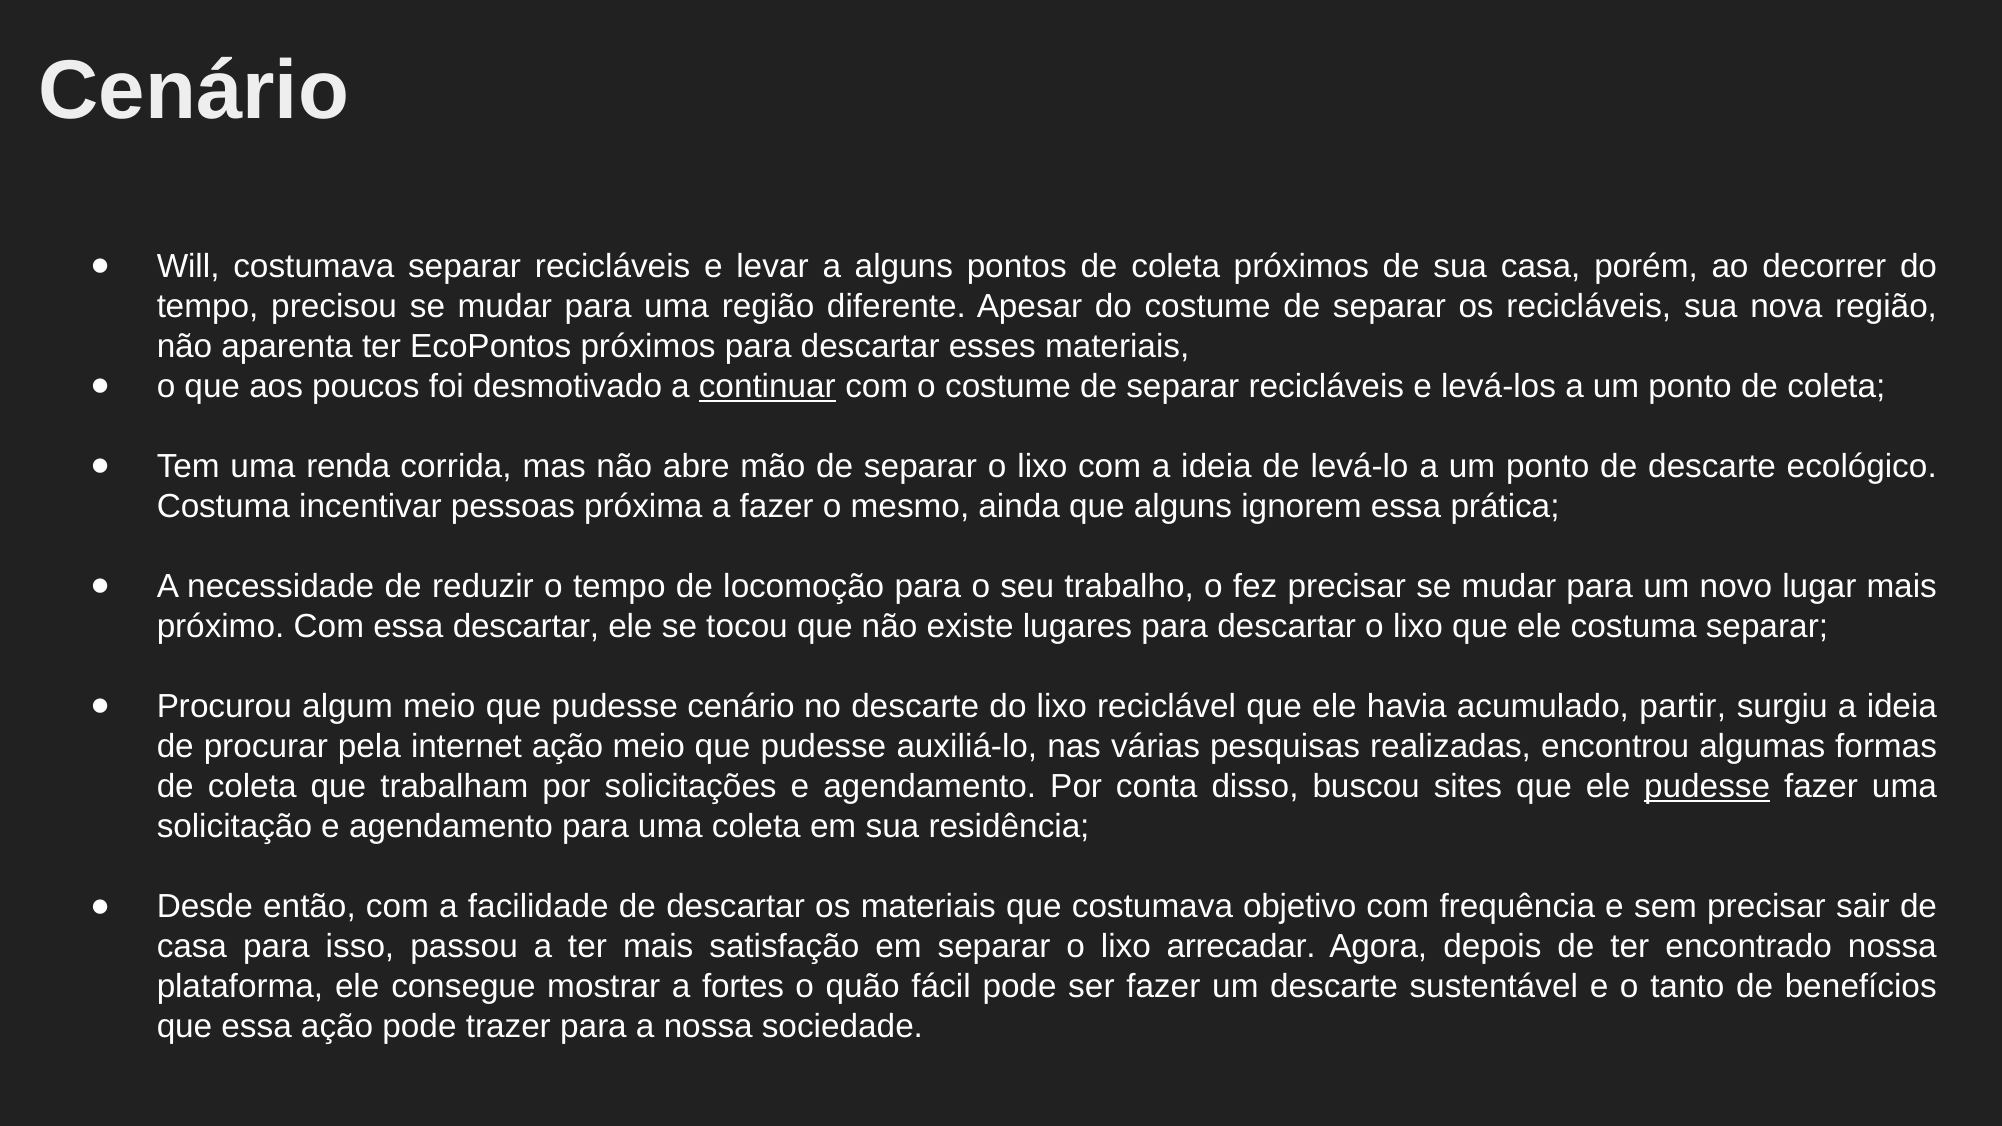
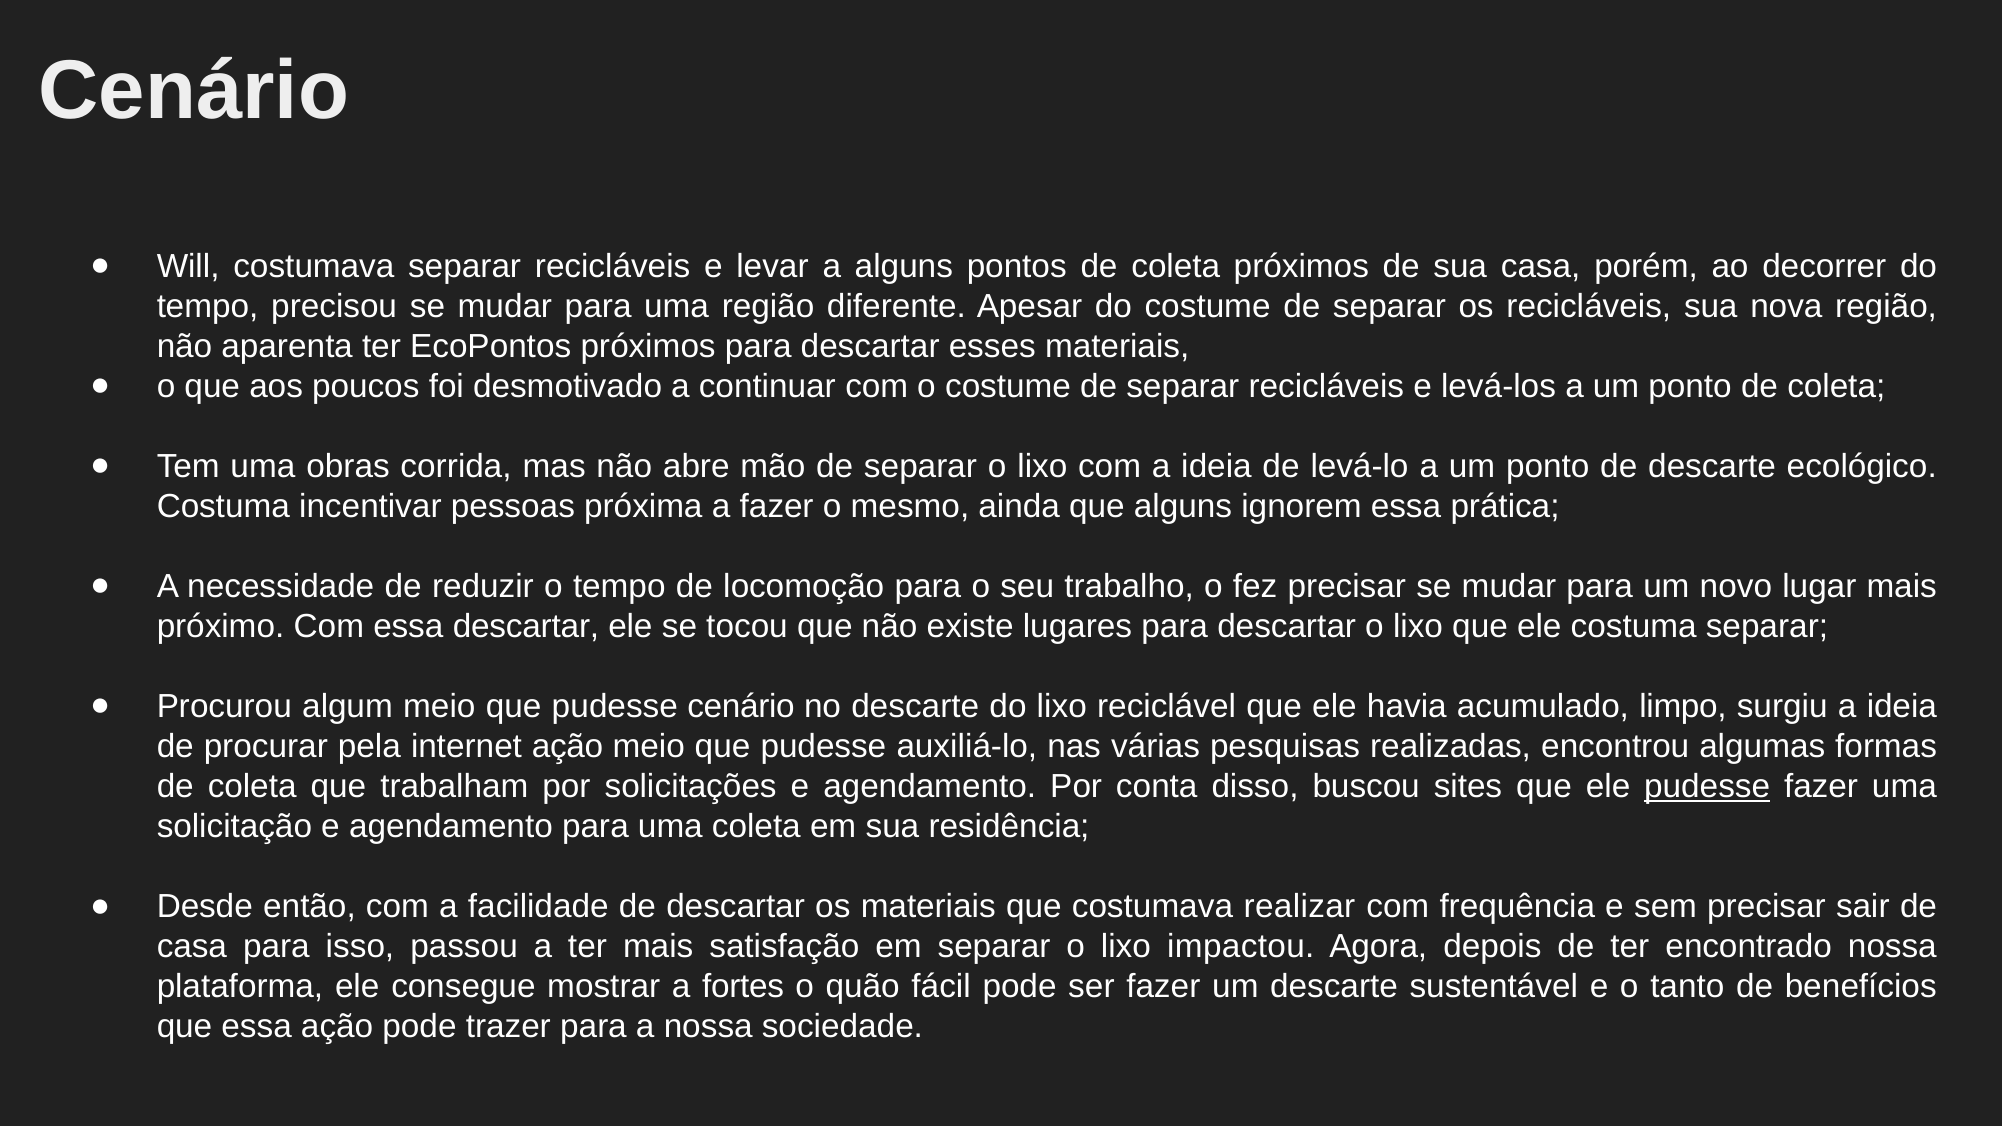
continuar underline: present -> none (767, 386)
renda: renda -> obras (348, 467)
partir: partir -> limpo (1683, 707)
objetivo: objetivo -> realizar (1299, 907)
arrecadar: arrecadar -> impactou (1241, 947)
